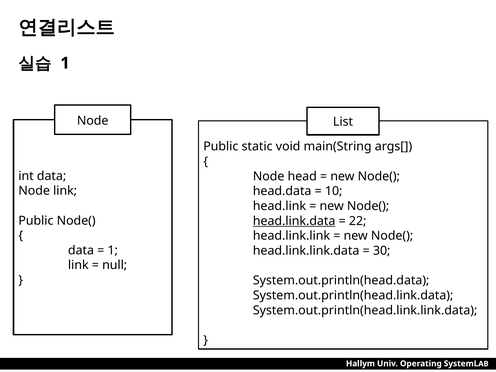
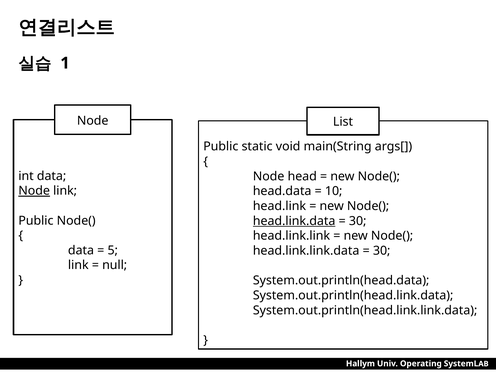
Node underline: none -> present (34, 191)
22: 22 -> 30 (358, 221)
1: 1 -> 5 (113, 250)
